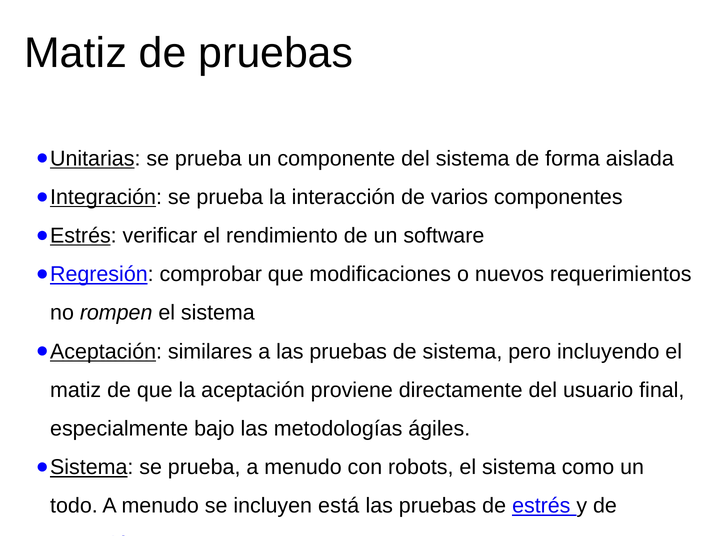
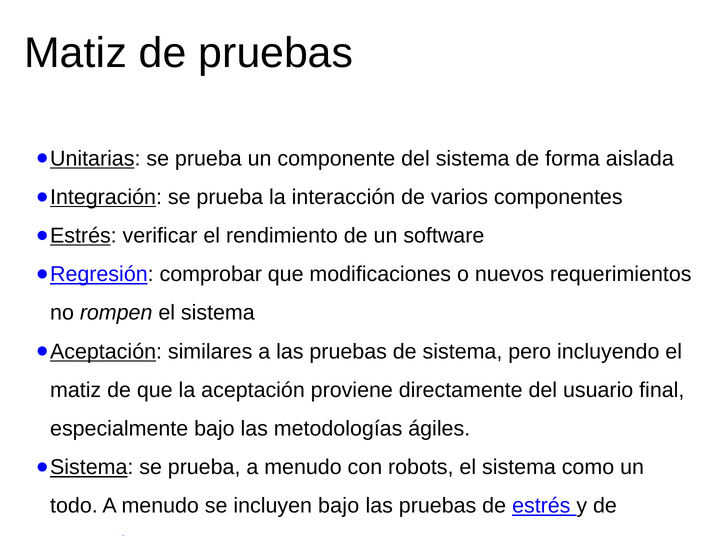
incluyen está: está -> bajo (339, 505)
